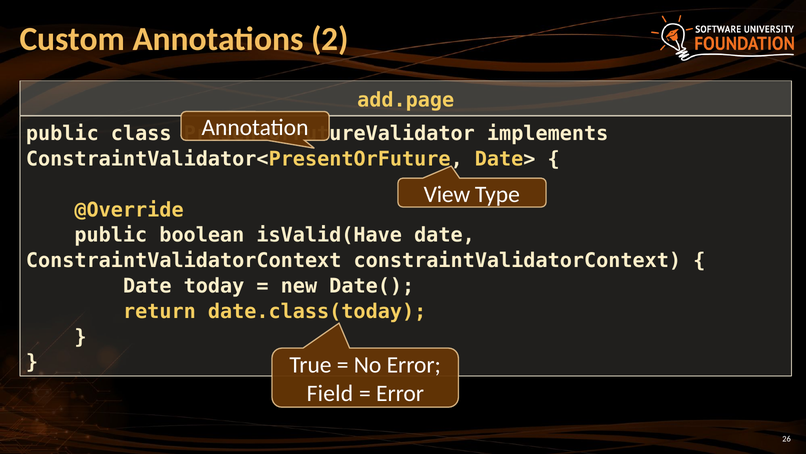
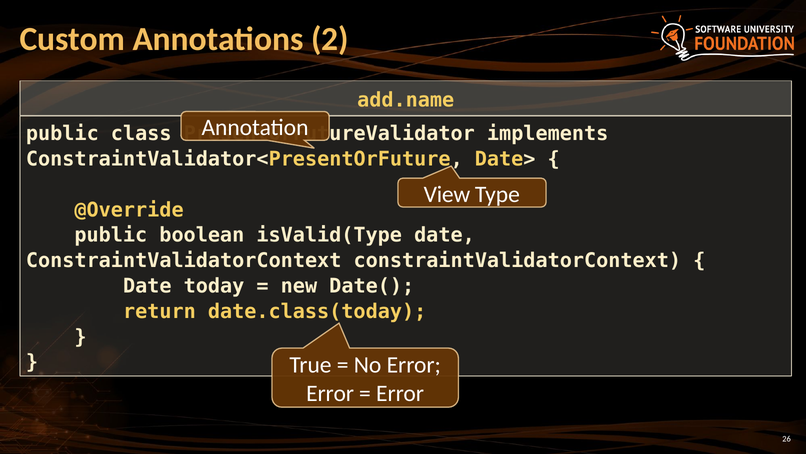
add.page: add.page -> add.name (406, 100)
isValid(Have: isValid(Have -> isValid(Type (329, 235)
Field: Field -> Error (330, 393)
